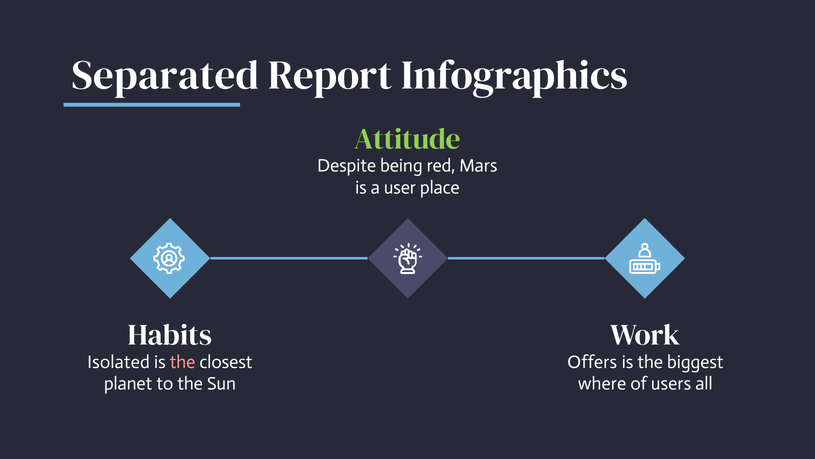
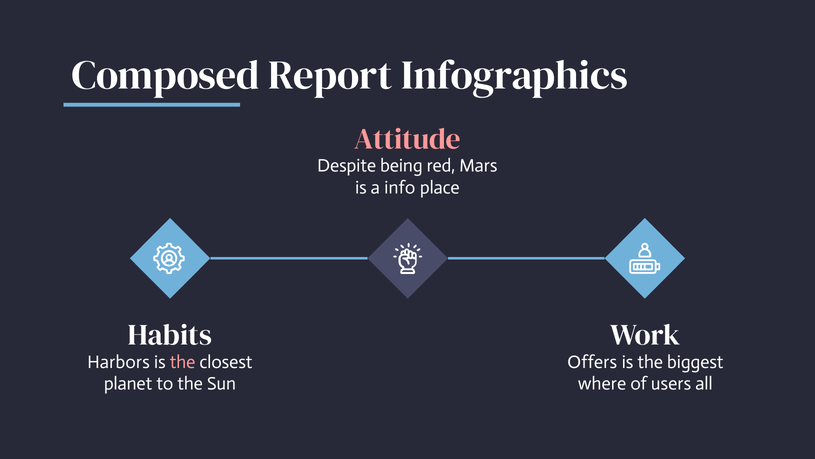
Separated: Separated -> Composed (166, 75)
Attitude colour: light green -> pink (407, 139)
user: user -> info (400, 187)
Isolated: Isolated -> Harbors (119, 362)
